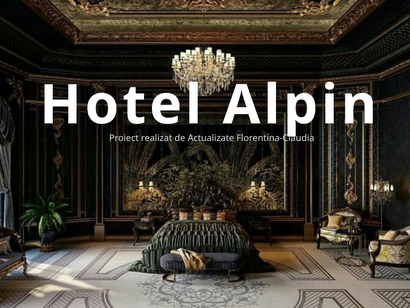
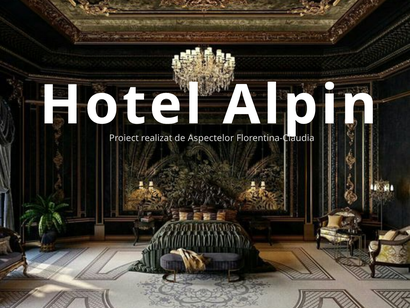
Actualizate: Actualizate -> Aspectelor (211, 138)
